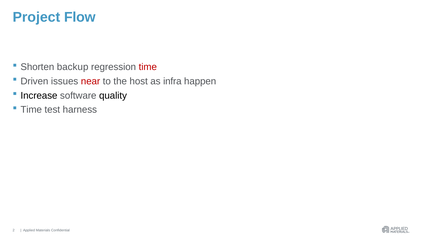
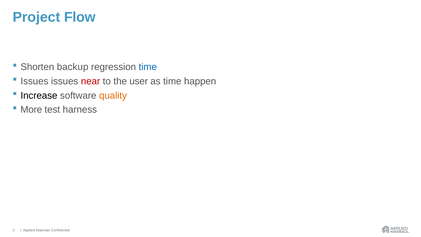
time colour: red -> blue (148, 67)
Driven: Driven -> Issues (34, 81)
host: host -> user (139, 81)
as infra: infra -> time (172, 81)
quality colour: black -> orange (113, 95)
Time: Time -> More (31, 110)
